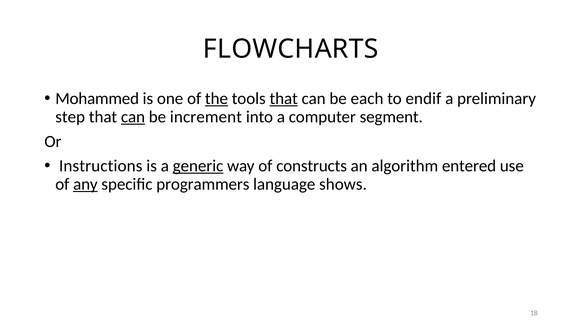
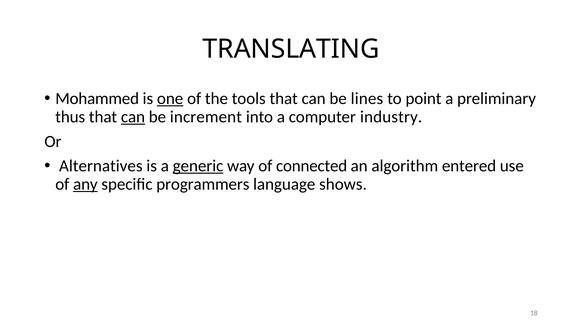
FLOWCHARTS: FLOWCHARTS -> TRANSLATING (291, 49)
one underline: none -> present (170, 98)
the underline: present -> none (216, 98)
that underline: present -> none (284, 98)
each: each -> lines (367, 98)
endif: endif -> point (424, 98)
step: step -> thus (70, 117)
segment: segment -> industry (391, 117)
Instructions: Instructions -> Alternatives (101, 166)
constructs: constructs -> connected (312, 166)
